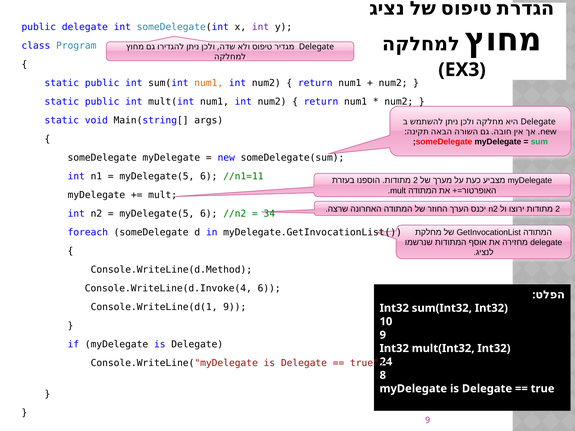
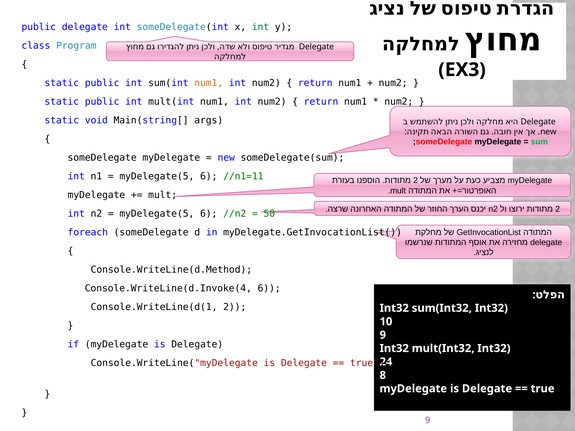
int colour: purple -> green (261, 27)
34: 34 -> 50 (269, 214)
Console.WriteLine(d(1 9: 9 -> 2 (235, 307)
